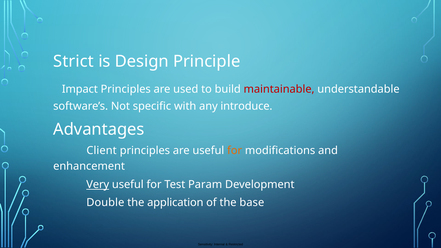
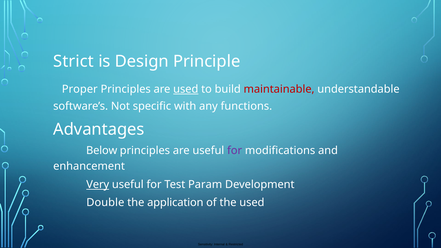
Impact: Impact -> Proper (80, 89)
used underline: none -> present (186, 89)
introduce: introduce -> functions (246, 106)
Client: Client -> Below (102, 150)
for colour: orange -> purple (235, 150)
the base: base -> used (252, 203)
